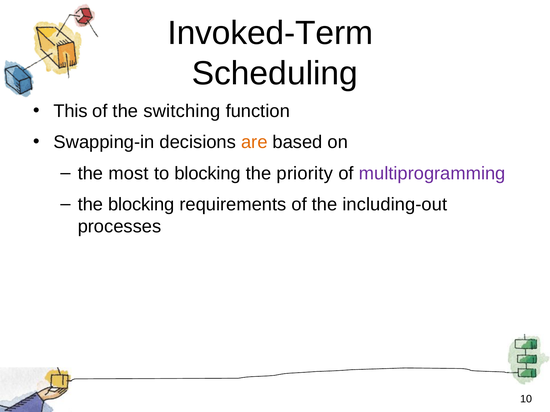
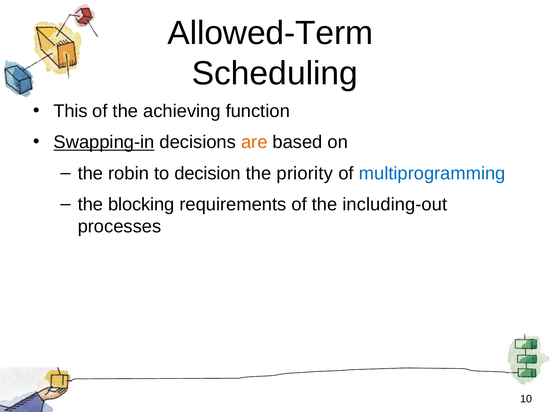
Invoked-Term: Invoked-Term -> Allowed-Term (270, 33)
switching: switching -> achieving (182, 111)
Swapping-in underline: none -> present (104, 142)
most: most -> robin (129, 174)
to blocking: blocking -> decision (208, 174)
multiprogramming colour: purple -> blue (432, 174)
